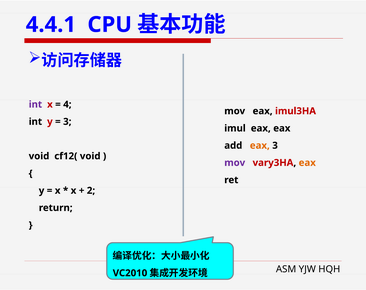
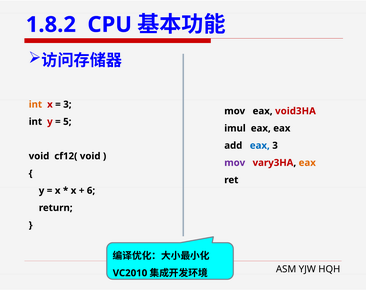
4.4.1: 4.4.1 -> 1.8.2 (51, 25)
int colour: purple -> orange (35, 104)
4: 4 -> 3 (67, 104)
imul3HA: imul3HA -> void3HA (295, 111)
3: 3 -> 5 (67, 122)
eax colour: orange -> blue (260, 145)
2: 2 -> 6 (91, 190)
